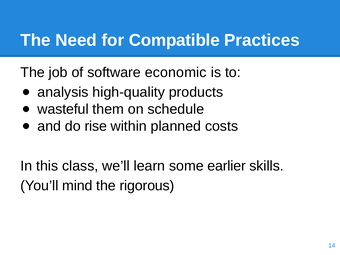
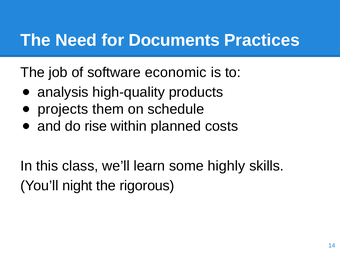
Compatible: Compatible -> Documents (174, 40)
wasteful: wasteful -> projects (63, 109)
earlier: earlier -> highly (226, 166)
mind: mind -> night (77, 186)
